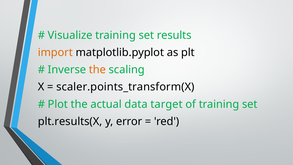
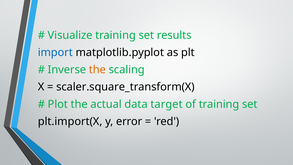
import colour: orange -> blue (55, 52)
scaler.points_transform(X: scaler.points_transform(X -> scaler.square_transform(X (125, 87)
plt.results(X: plt.results(X -> plt.import(X (70, 121)
